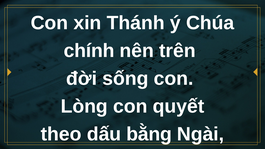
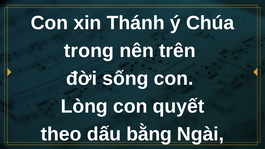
chính: chính -> trong (89, 51)
